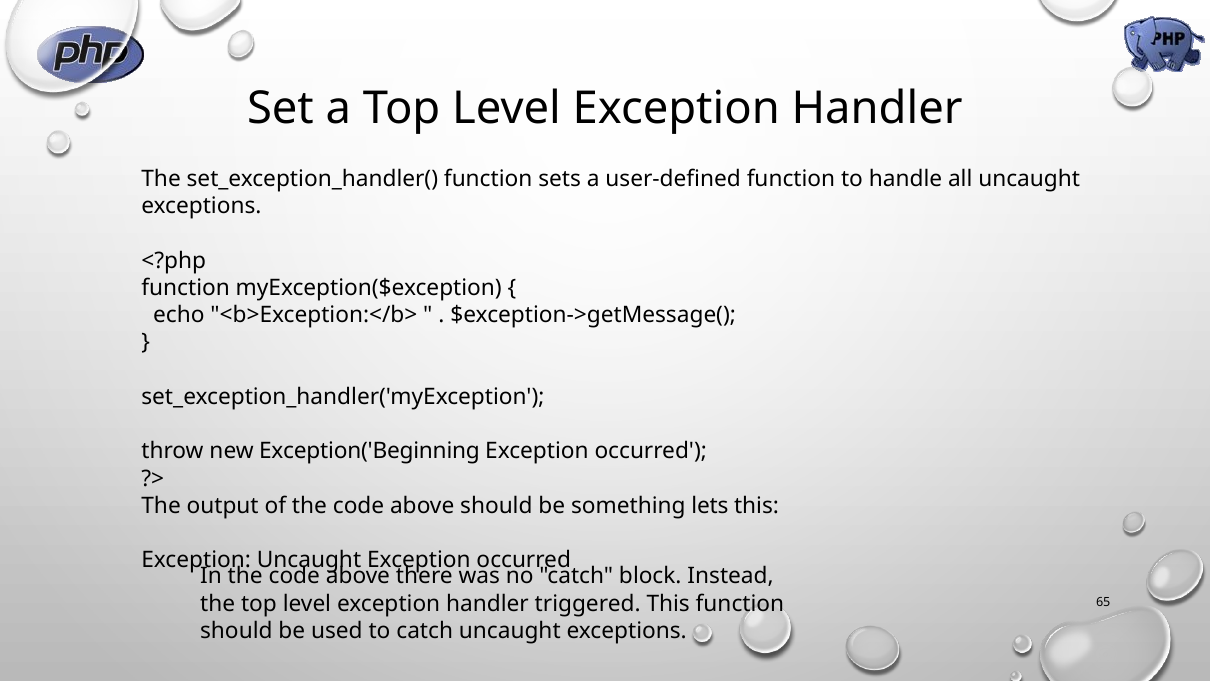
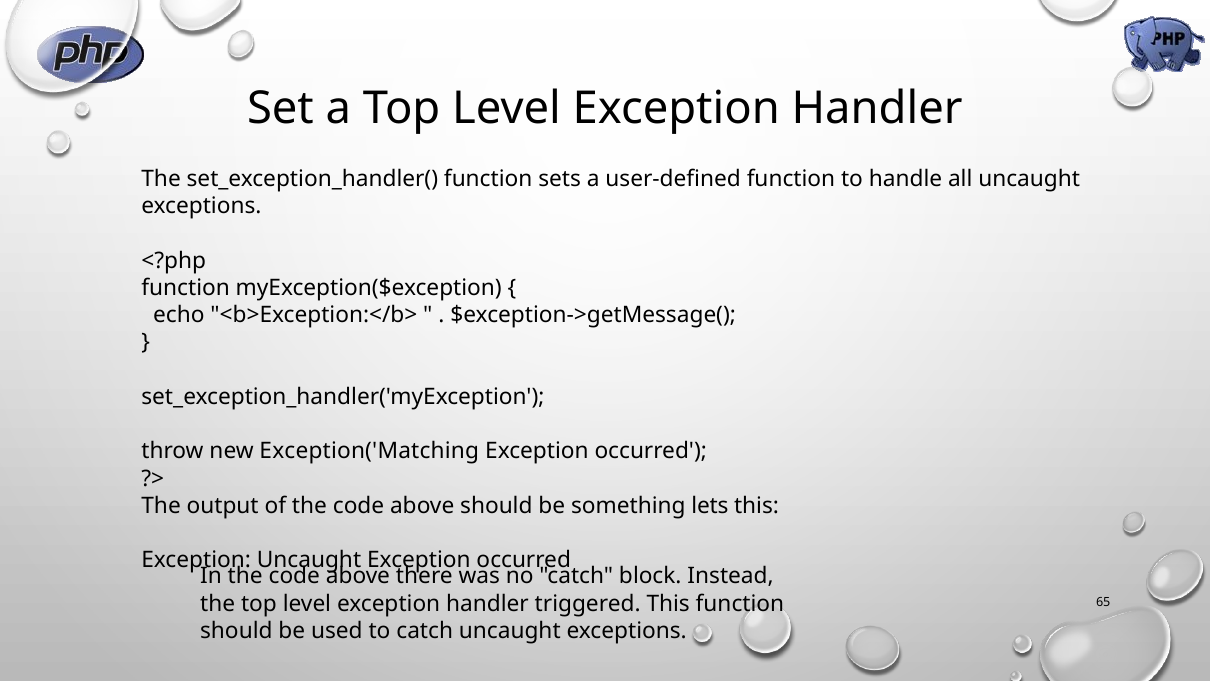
Exception('Beginning: Exception('Beginning -> Exception('Matching (369, 451)
